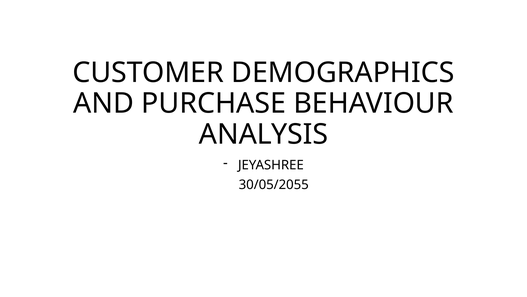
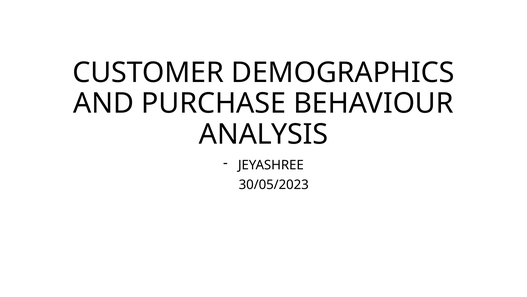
30/05/2055: 30/05/2055 -> 30/05/2023 (274, 184)
